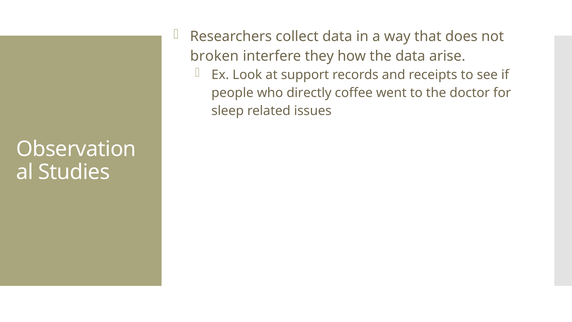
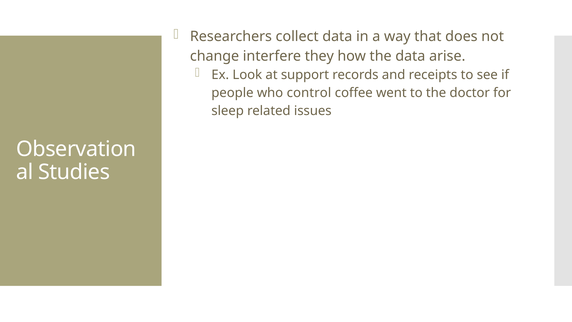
broken: broken -> change (215, 56)
directly: directly -> control (309, 93)
